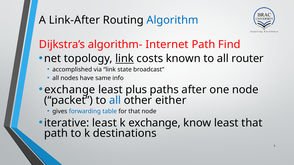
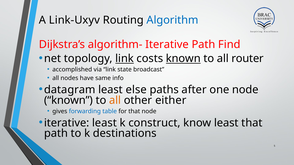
Link-After: Link-After -> Link-Uxyv (74, 20)
algorithm- Internet: Internet -> Iterative (167, 45)
known underline: none -> present (183, 59)
exchange: exchange -> datagram (70, 90)
plus: plus -> else (136, 90)
packet: packet -> known (68, 100)
all colour: blue -> orange (115, 100)
k exchange: exchange -> construct (154, 123)
